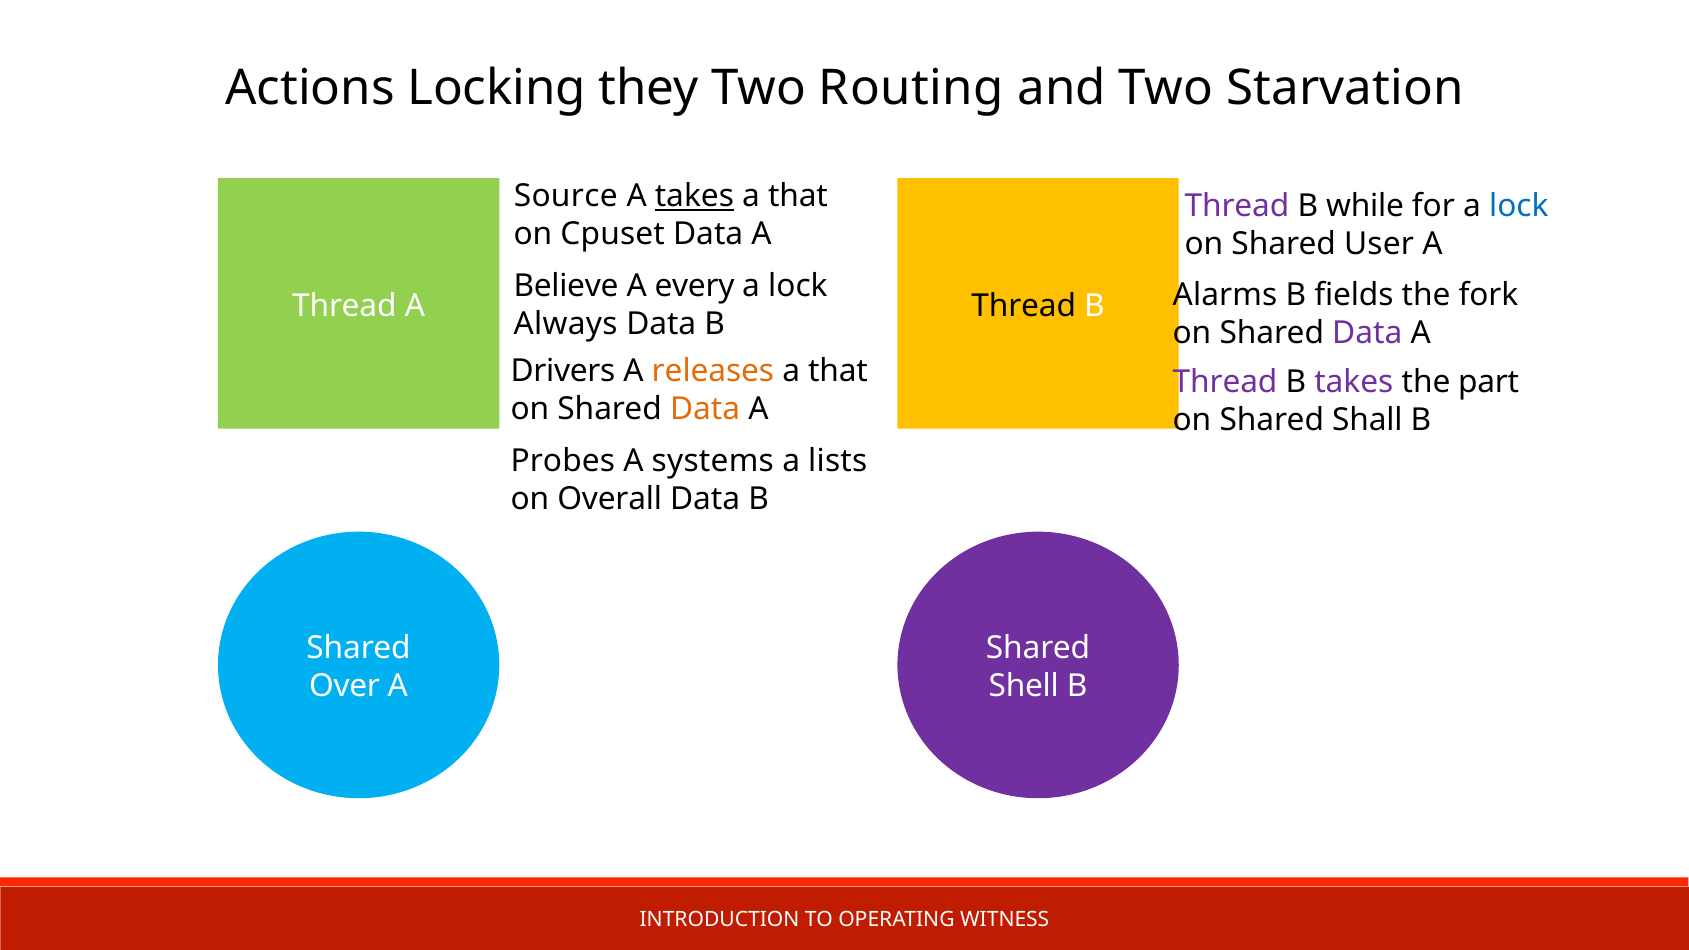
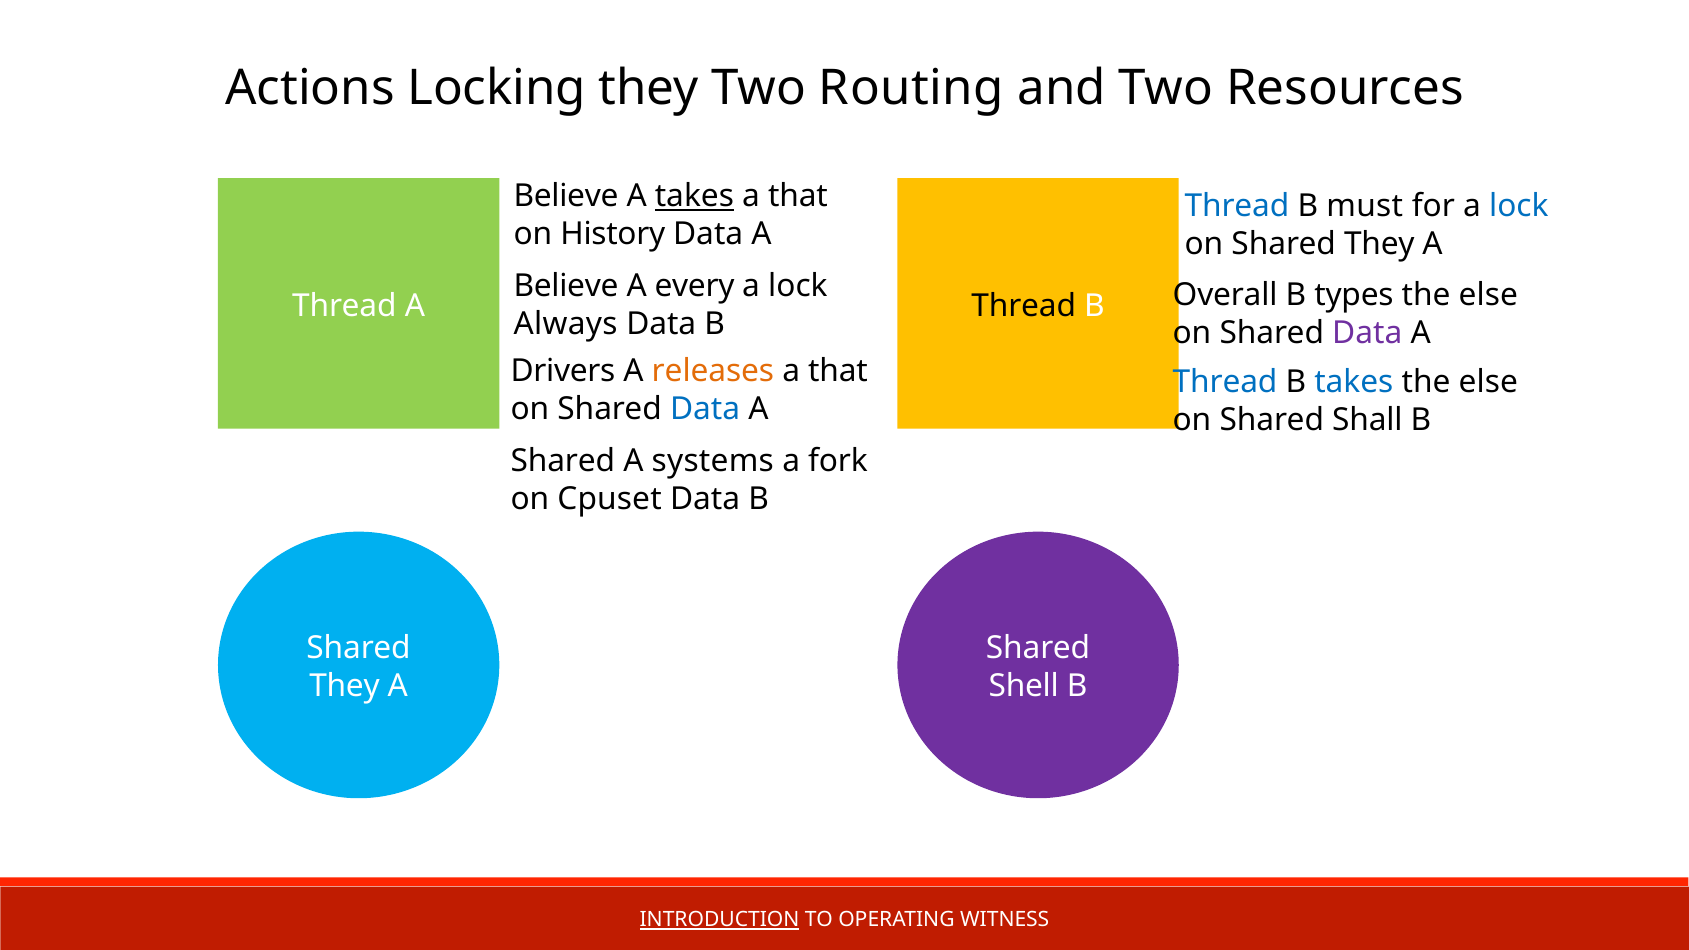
Starvation: Starvation -> Resources (1345, 89)
Source: Source -> Believe (566, 197)
Thread colour: purple -> blue (1237, 206)
while: while -> must (1365, 206)
Cpuset: Cpuset -> History (613, 235)
on Shared User: User -> They (1379, 244)
Alarms: Alarms -> Overall (1225, 295)
fields: fields -> types (1354, 295)
fork: fork -> else (1488, 295)
Thread colour: purple -> blue (1225, 382)
takes colour: purple -> blue (1354, 382)
part: part -> else (1488, 382)
Data colour: orange -> blue (705, 409)
Probes: Probes -> Shared (563, 461)
lists: lists -> fork (838, 461)
Overall: Overall -> Cpuset (610, 499)
Over: Over -> They (345, 686)
INTRODUCTION underline: none -> present (720, 920)
